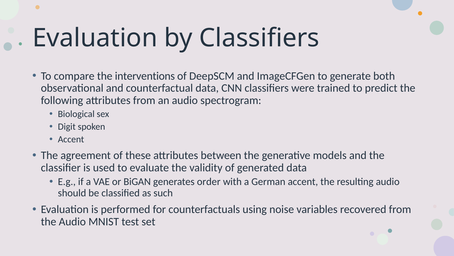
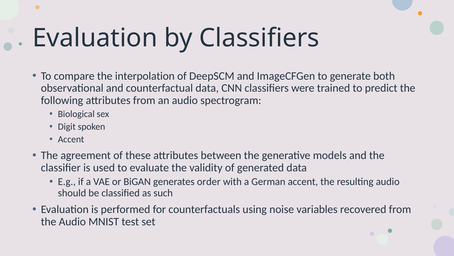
interventions: interventions -> interpolation (145, 76)
